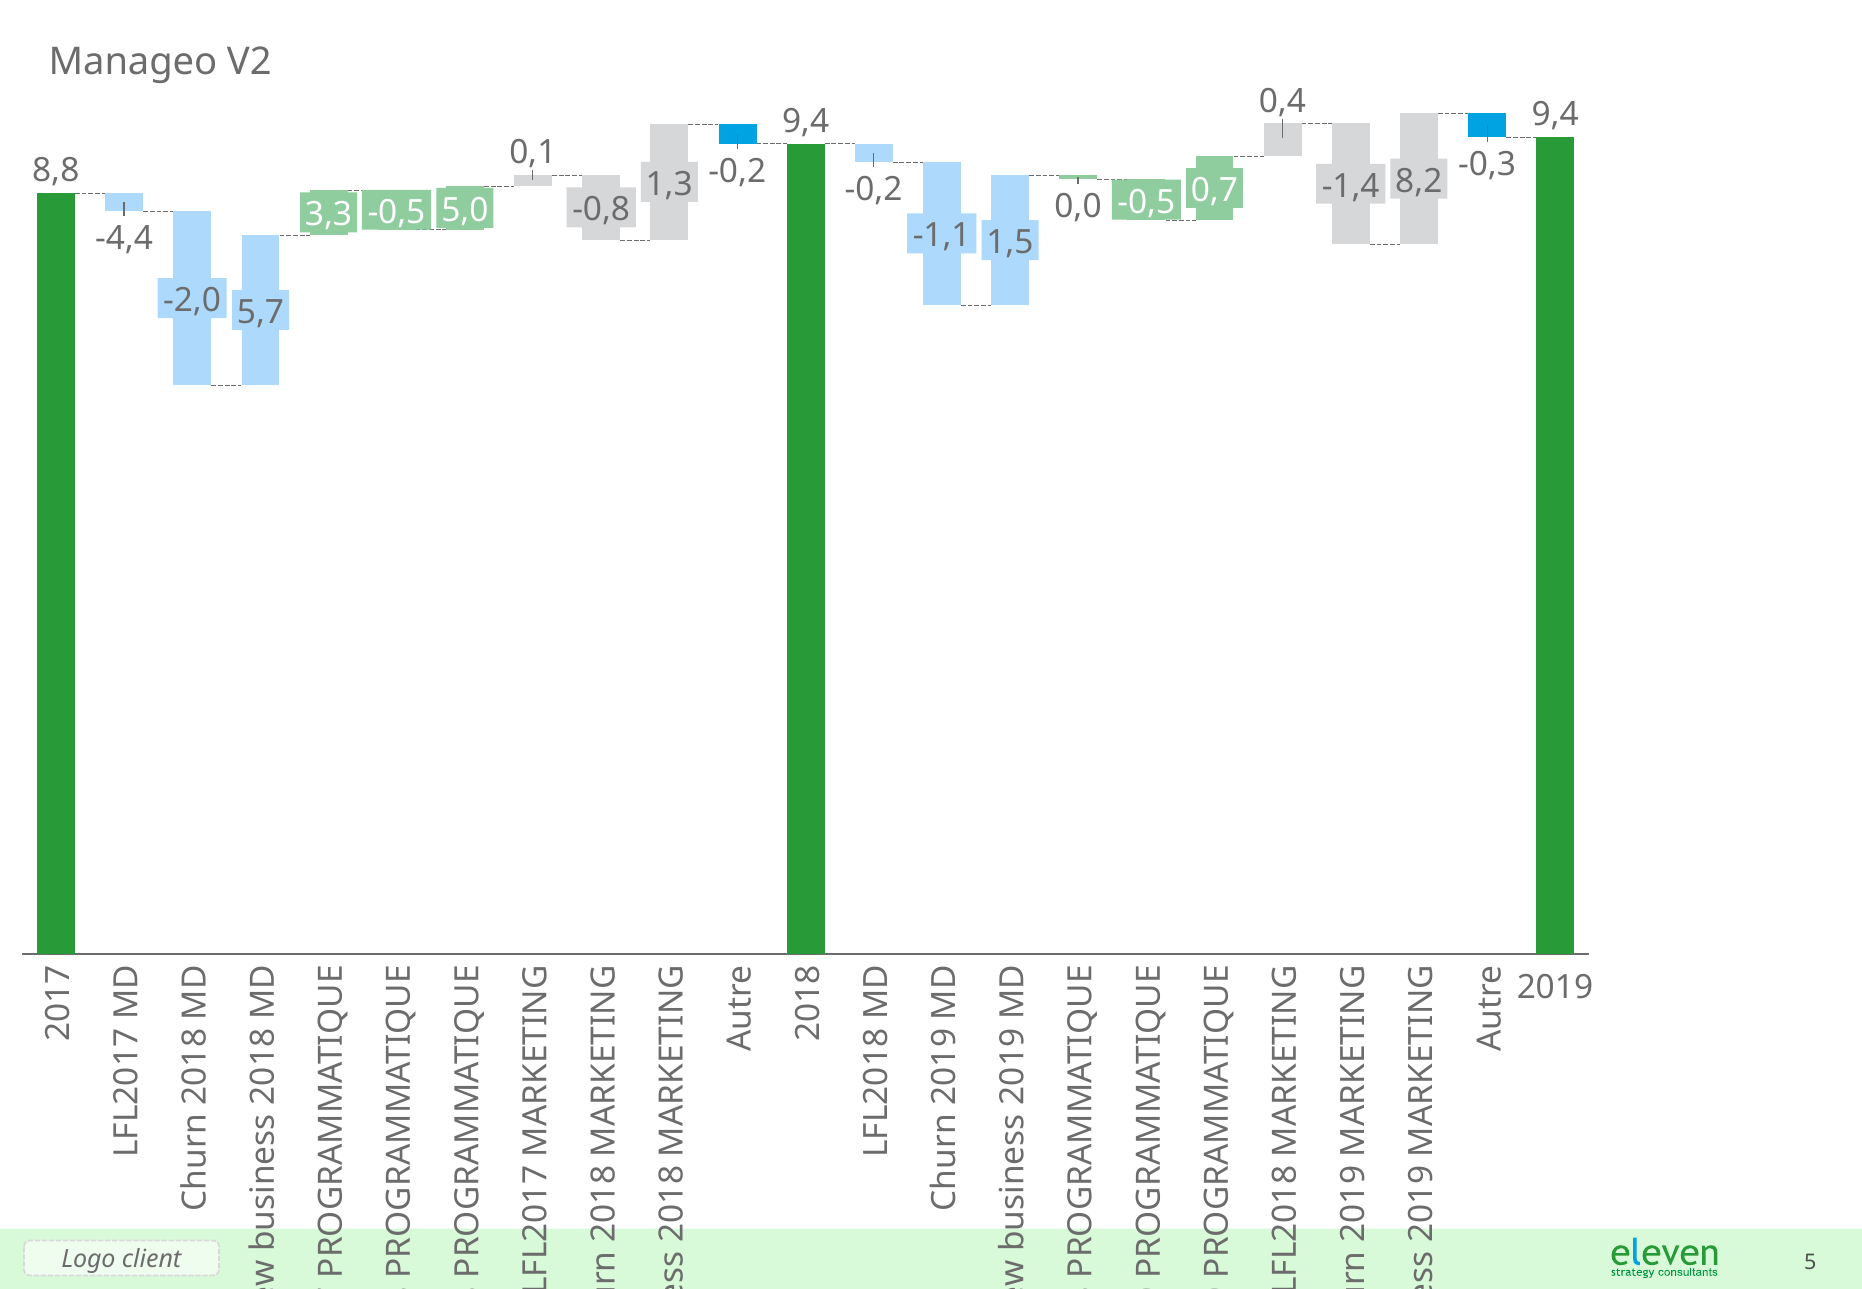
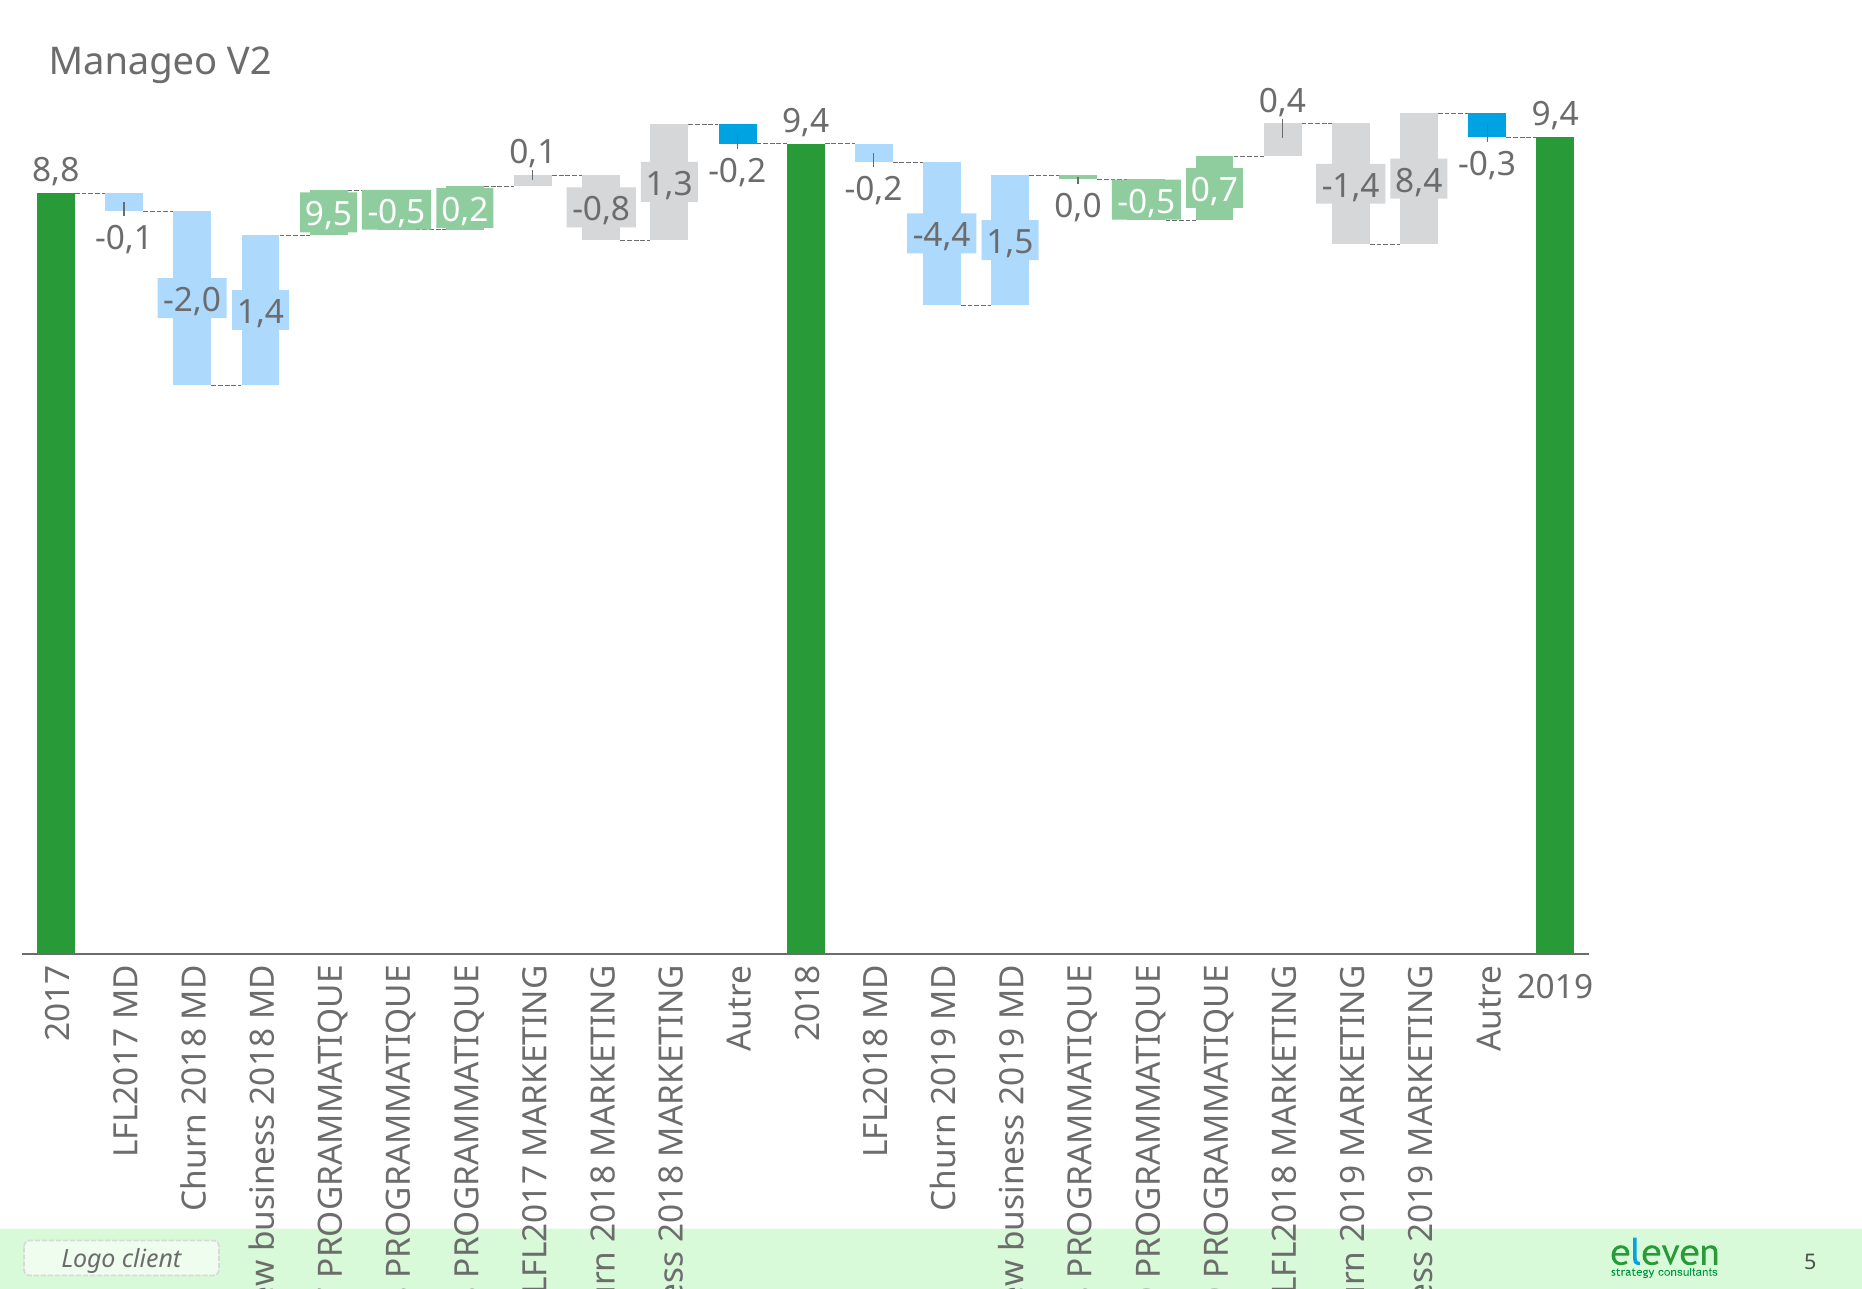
8,2: 8,2 -> 8,4 (1419, 181)
5,0: 5,0 -> 0,2 (465, 210)
3,3: 3,3 -> 9,5 (328, 215)
-1,1: -1,1 -> -4,4 (942, 236)
-4,4: -4,4 -> -0,1 (124, 238)
5,7: 5,7 -> 1,4 (260, 312)
